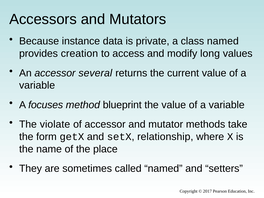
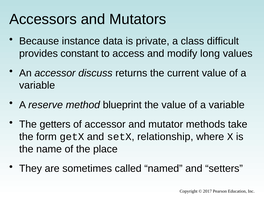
class named: named -> difficult (223, 41)
creation: creation -> constant (80, 54)
several: several -> discuss (95, 73)
focuses: focuses -> reserve (46, 105)
violate: violate -> getters (55, 124)
